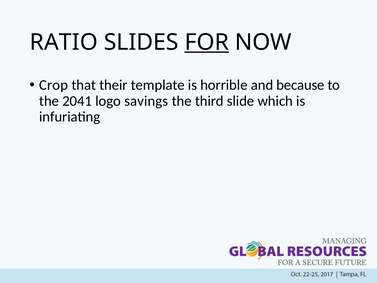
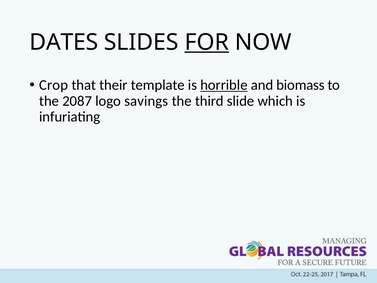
RATIO: RATIO -> DATES (64, 42)
horrible underline: none -> present (224, 85)
because: because -> biomass (300, 85)
2041: 2041 -> 2087 (77, 101)
